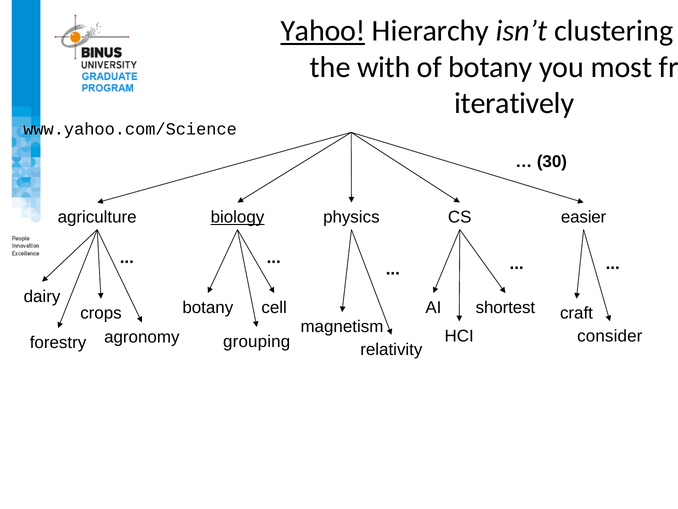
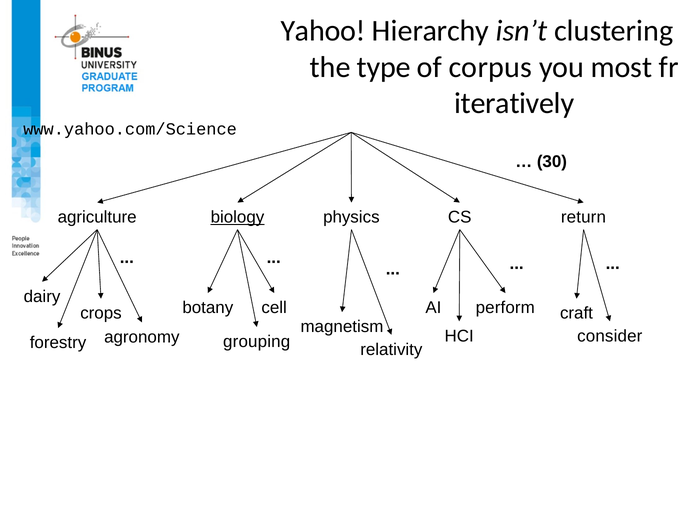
Yahoo underline: present -> none (323, 31)
with: with -> type (384, 67)
of botany: botany -> corpus (490, 67)
easier: easier -> return (583, 217)
shortest: shortest -> perform (505, 307)
